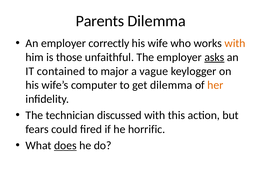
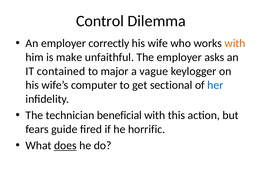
Parents: Parents -> Control (100, 21)
those: those -> make (69, 57)
asks underline: present -> none (214, 57)
get dilemma: dilemma -> sectional (171, 85)
her colour: orange -> blue (215, 85)
discussed: discussed -> beneficial (119, 116)
could: could -> guide (64, 130)
